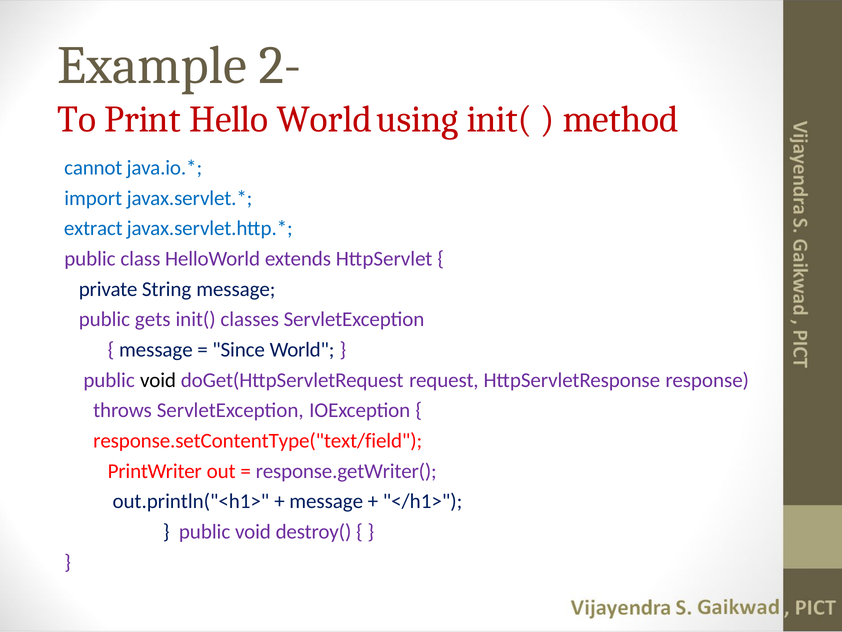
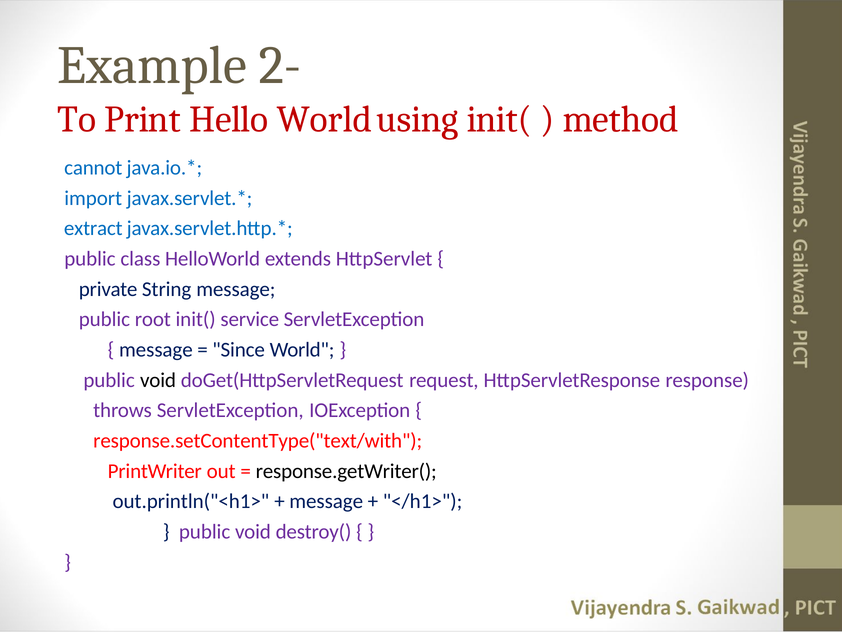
gets: gets -> root (153, 319)
classes: classes -> service (250, 319)
response.setContentType("text/field: response.setContentType("text/field -> response.setContentType("text/with (258, 440)
response.getWriter( colour: purple -> black (346, 471)
